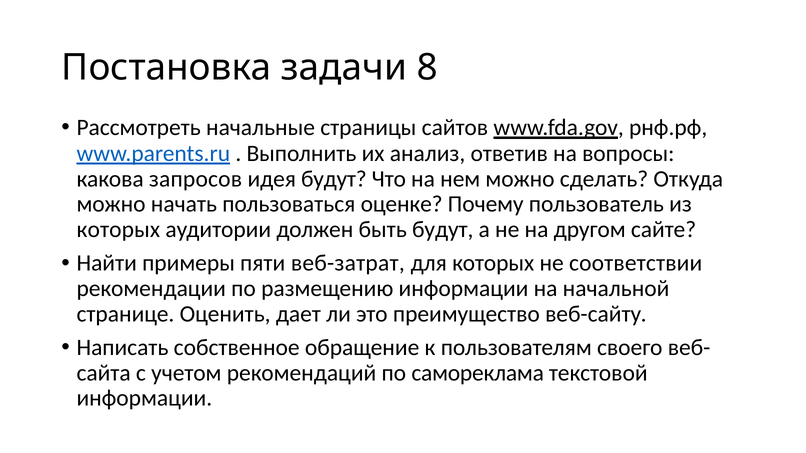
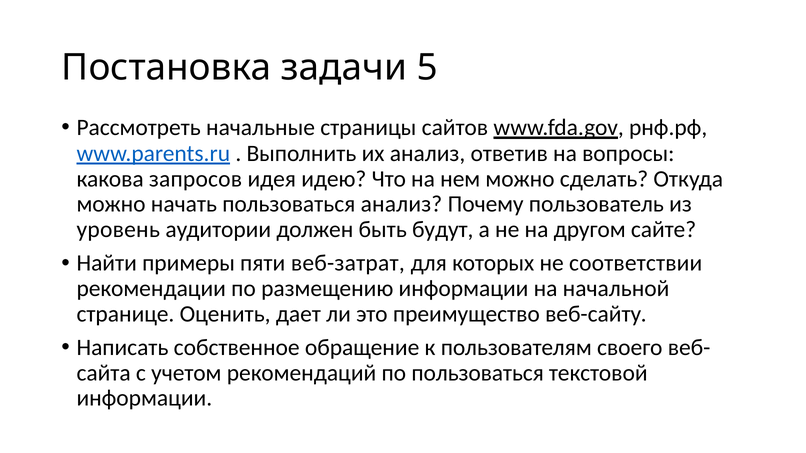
8: 8 -> 5 (427, 68)
идея будут: будут -> идею (334, 179)
пользоваться оценке: оценке -> анализ (401, 204)
которых: которых -> уровень (118, 230)
по самореклама: самореклама -> пользоваться (478, 373)
